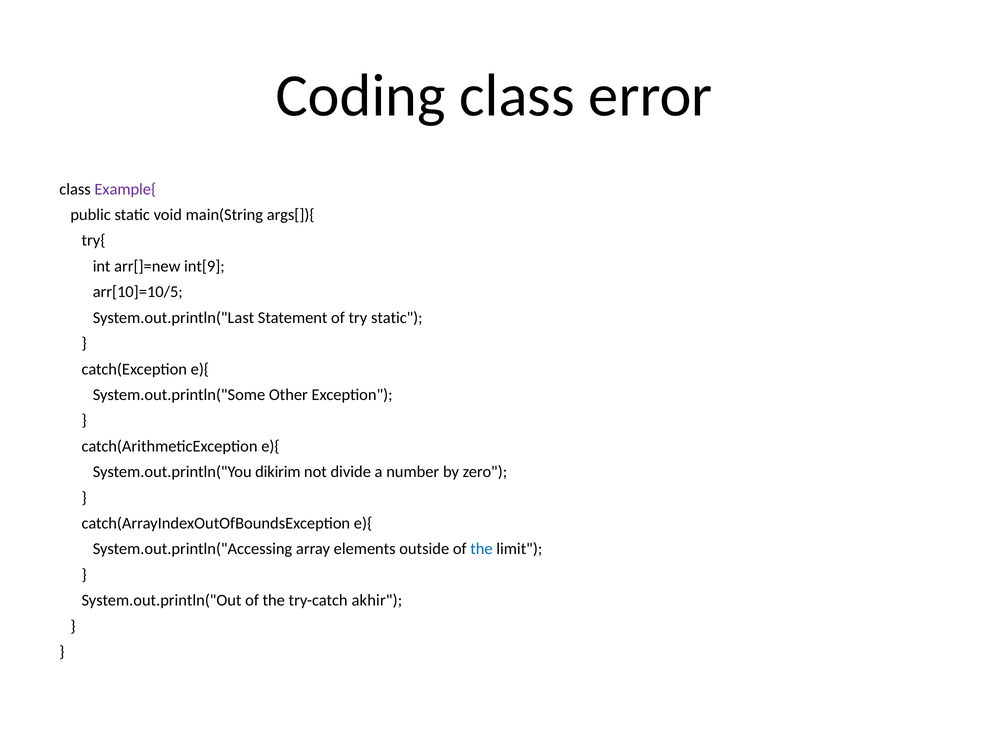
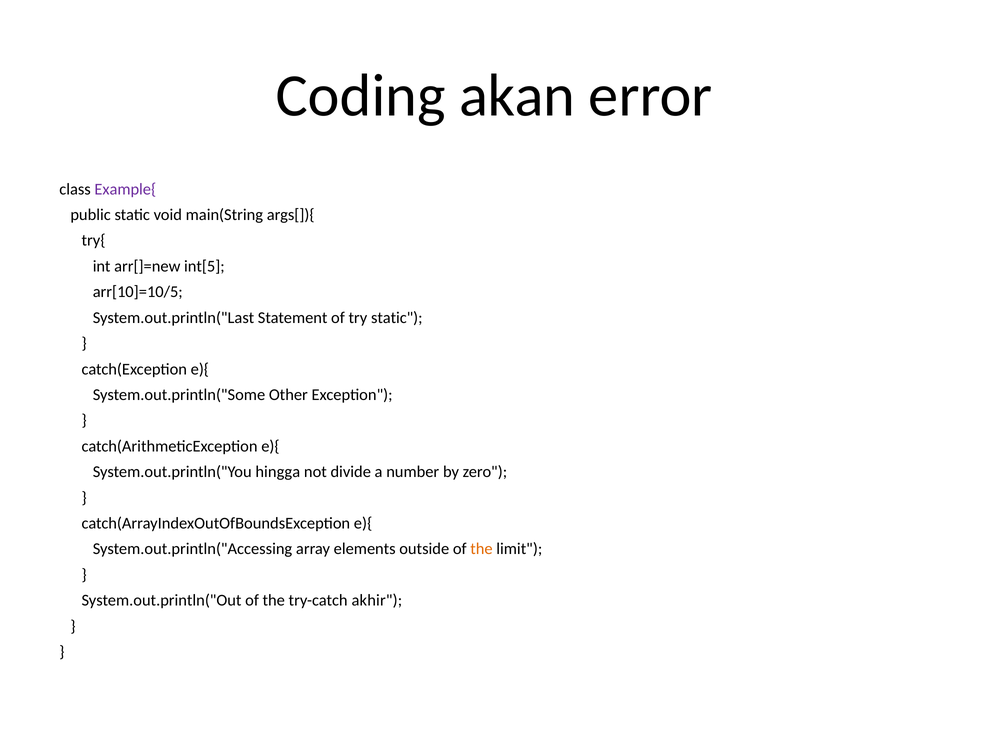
Coding class: class -> akan (517, 96)
int[9: int[9 -> int[5 (204, 266)
dikirim: dikirim -> hingga (278, 472)
the colour: blue -> orange (481, 549)
